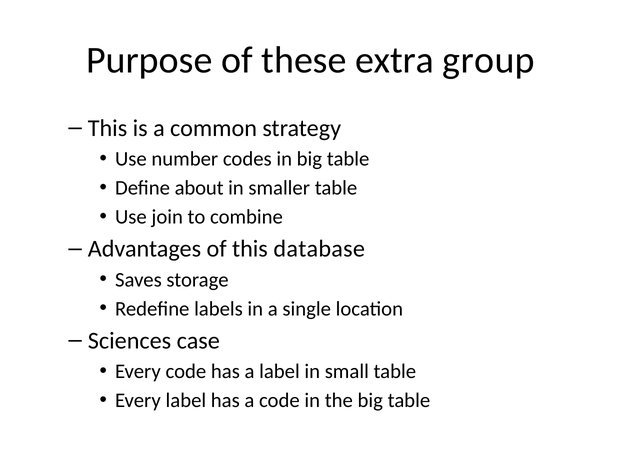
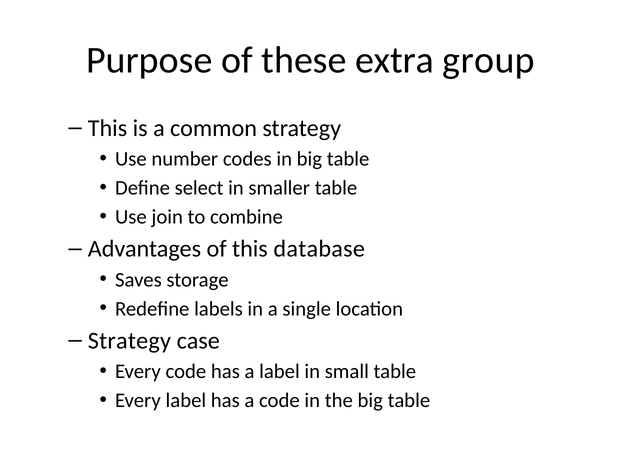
about: about -> select (199, 188)
Sciences: Sciences -> Strategy (129, 341)
